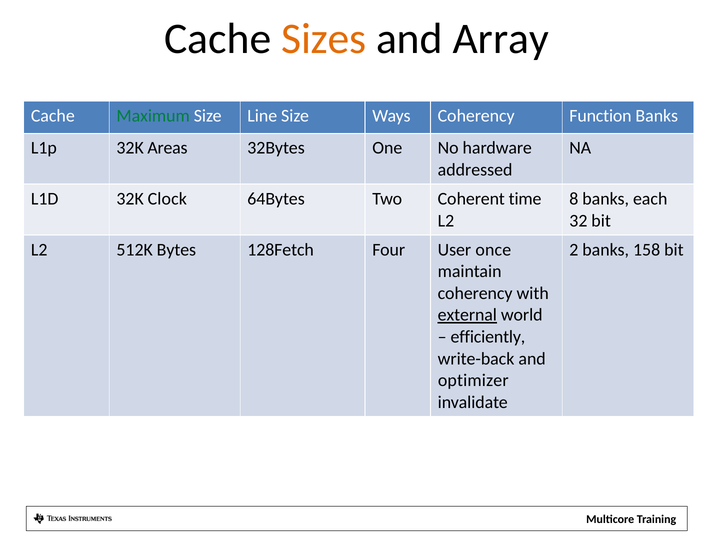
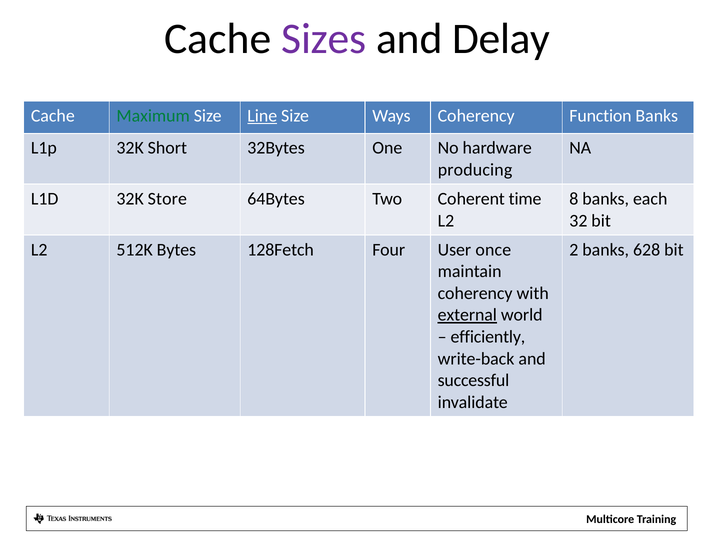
Sizes colour: orange -> purple (324, 39)
Array: Array -> Delay (501, 39)
Line underline: none -> present (262, 116)
Areas: Areas -> Short (167, 148)
addressed: addressed -> producing (475, 170)
Clock: Clock -> Store (167, 199)
158: 158 -> 628 (647, 249)
optimizer: optimizer -> successful (473, 380)
